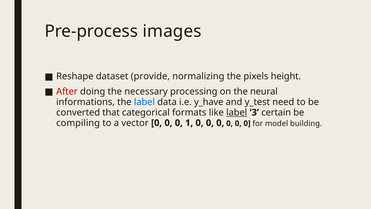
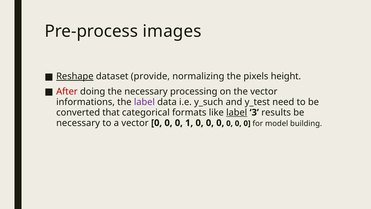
Reshape underline: none -> present (75, 76)
the neural: neural -> vector (264, 91)
label colour: blue -> purple (144, 102)
y_have: y_have -> y_such (209, 102)
certain: certain -> results (276, 112)
compiling: compiling -> necessary (78, 123)
